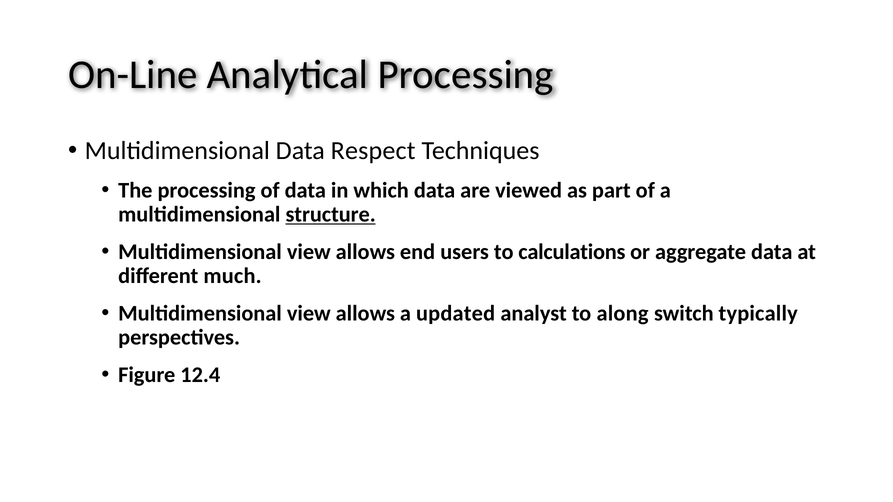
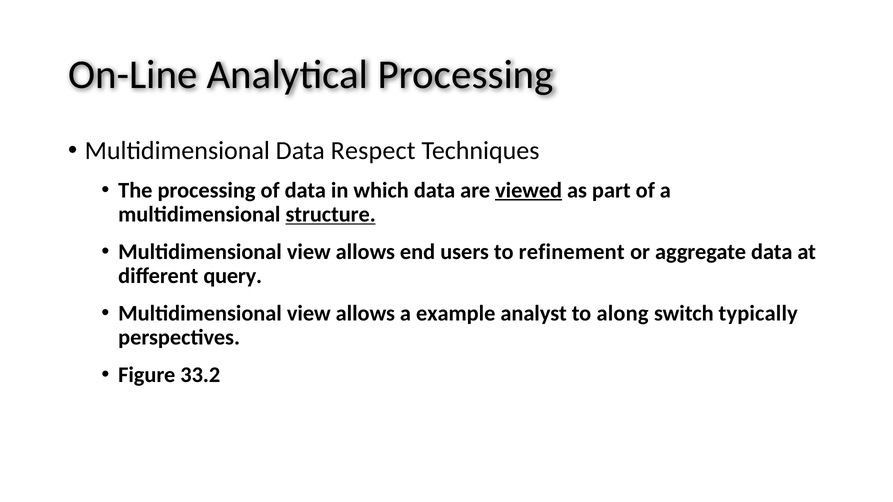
viewed underline: none -> present (529, 190)
calculations: calculations -> refinement (572, 252)
much: much -> query (233, 276)
updated: updated -> example (456, 314)
12.4: 12.4 -> 33.2 (200, 375)
